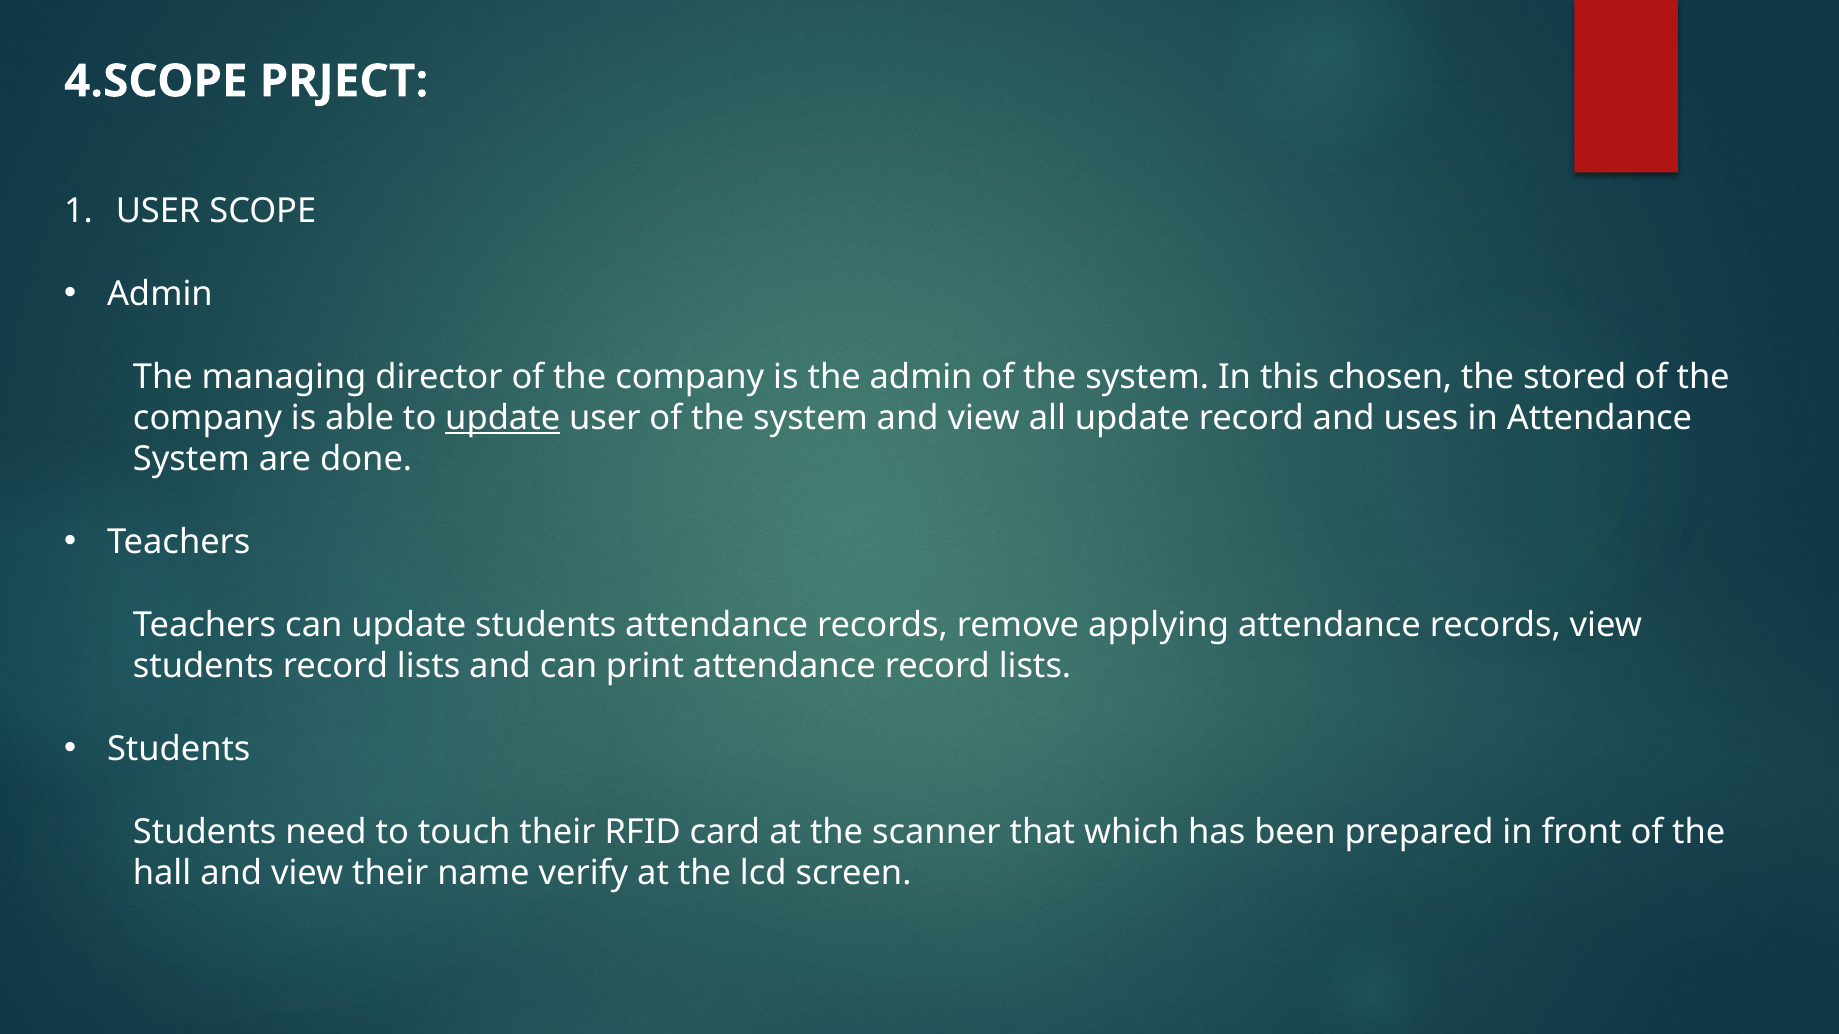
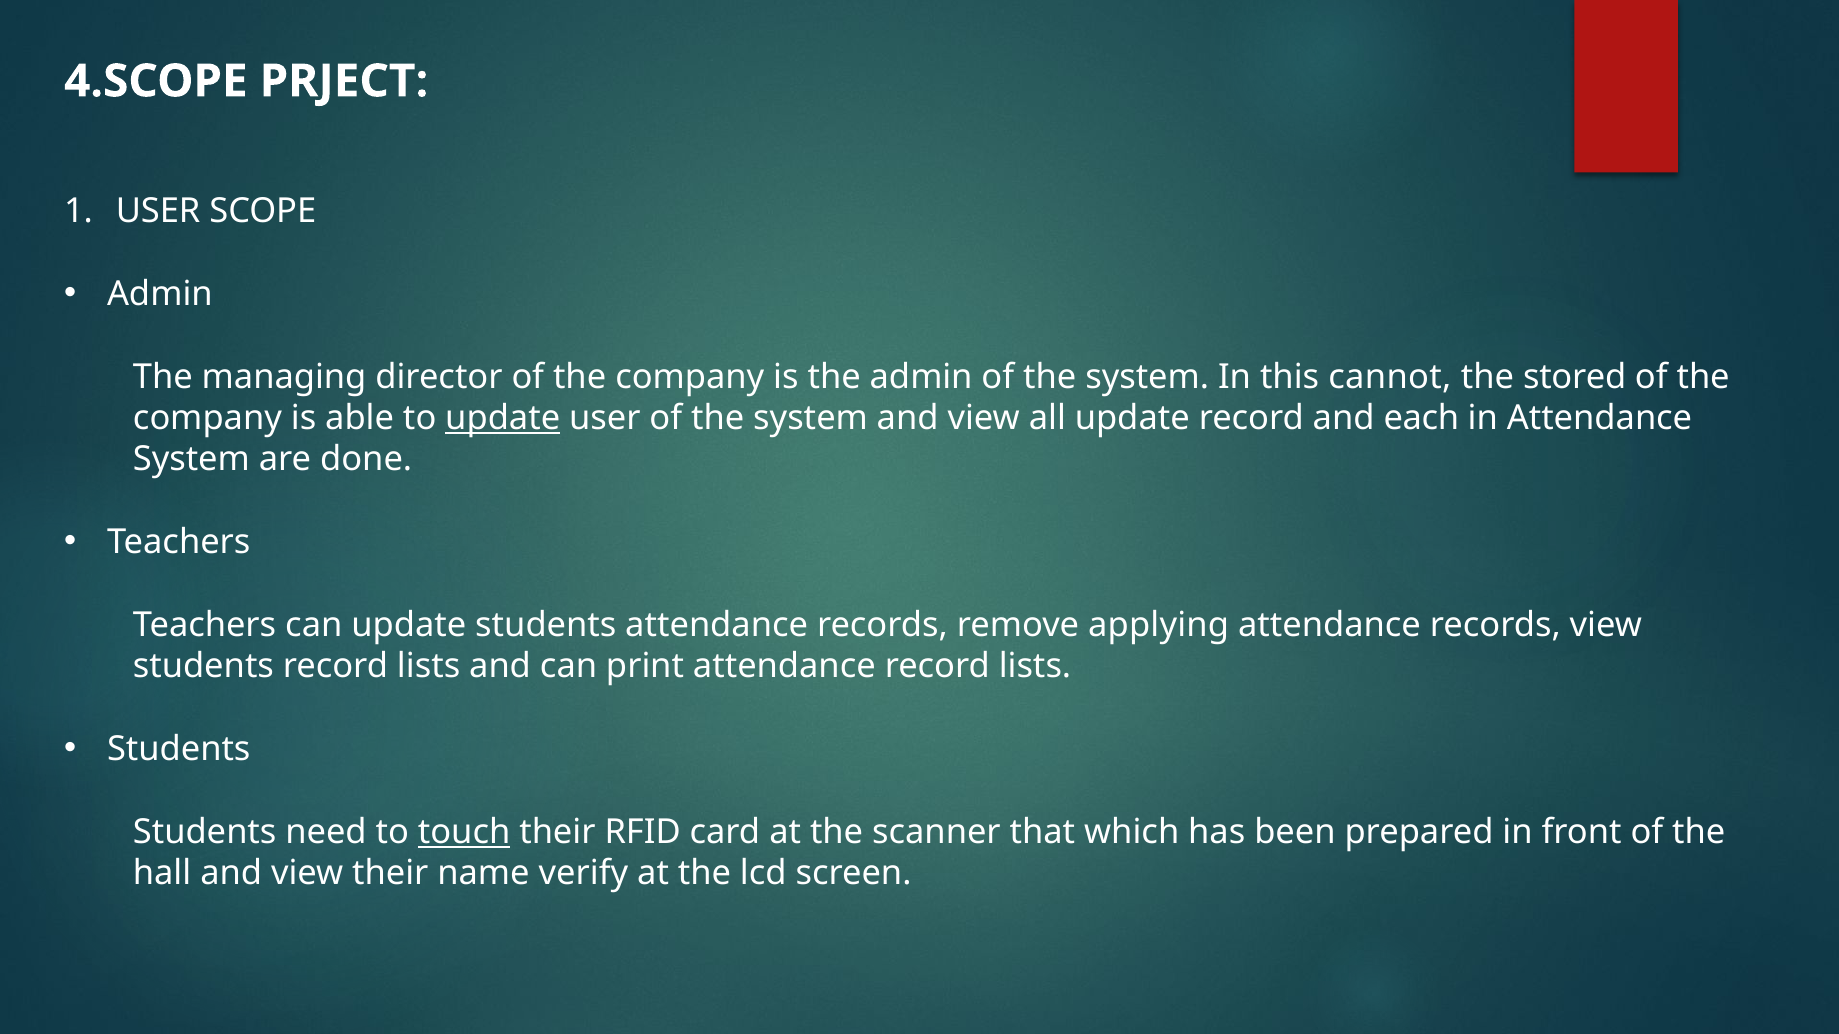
chosen: chosen -> cannot (1390, 377)
uses: uses -> each (1421, 418)
touch underline: none -> present (464, 832)
